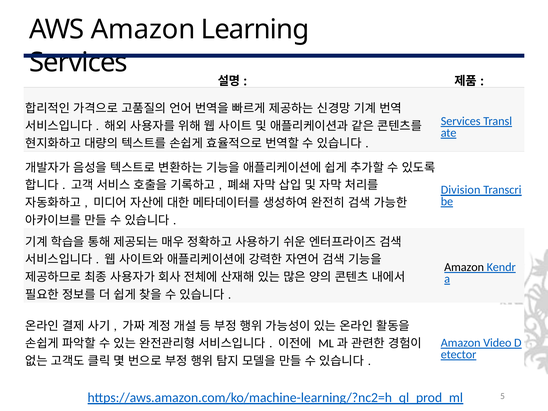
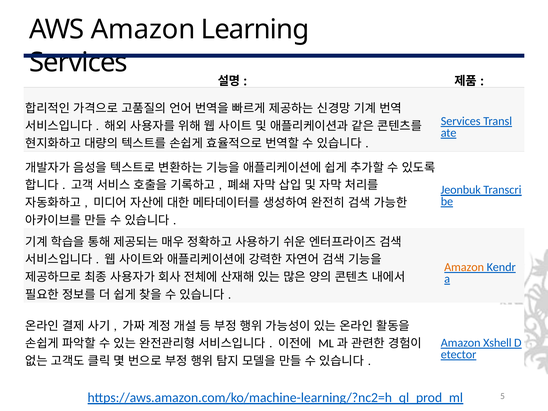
Division: Division -> Jeonbuk (461, 190)
Amazon colour: black -> orange (464, 267)
Video: Video -> Xshell (497, 343)
